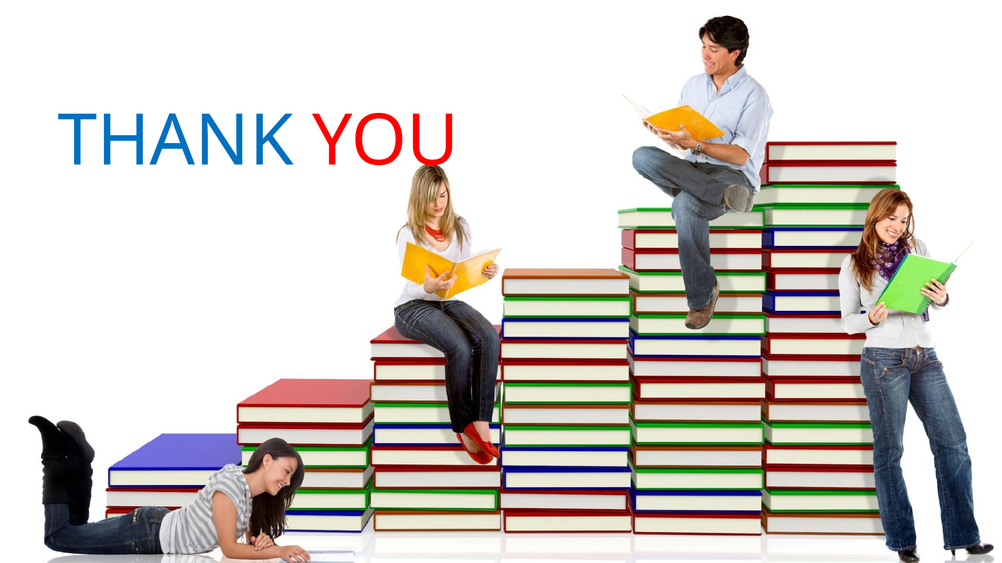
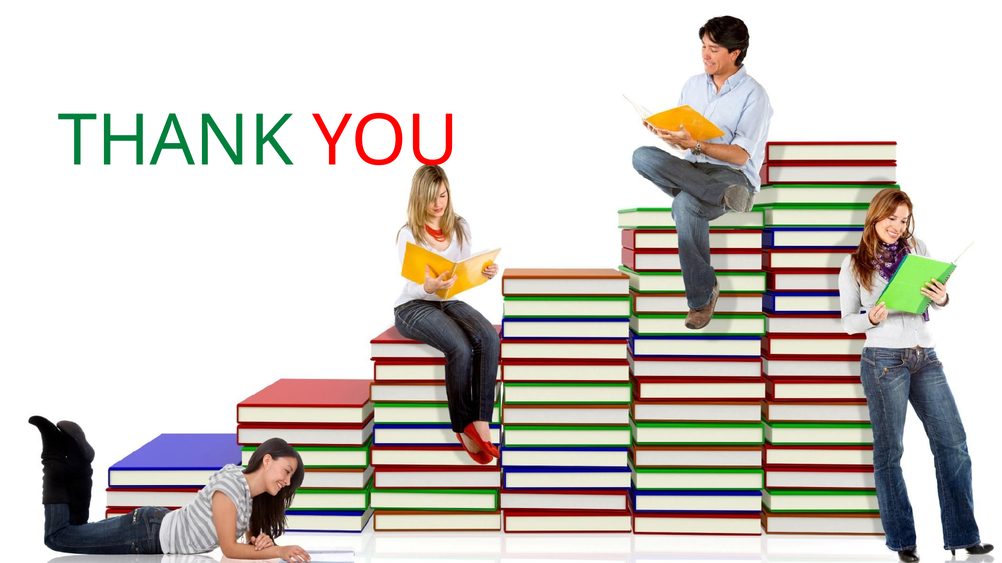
THANK colour: blue -> green (176, 141)
